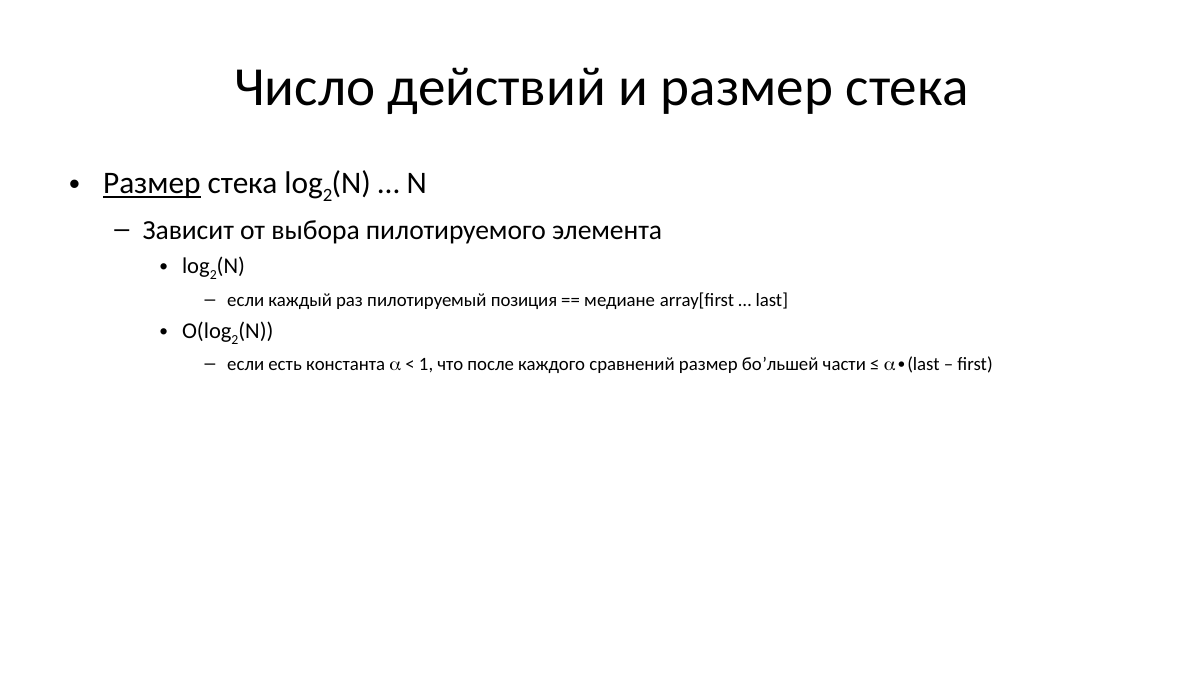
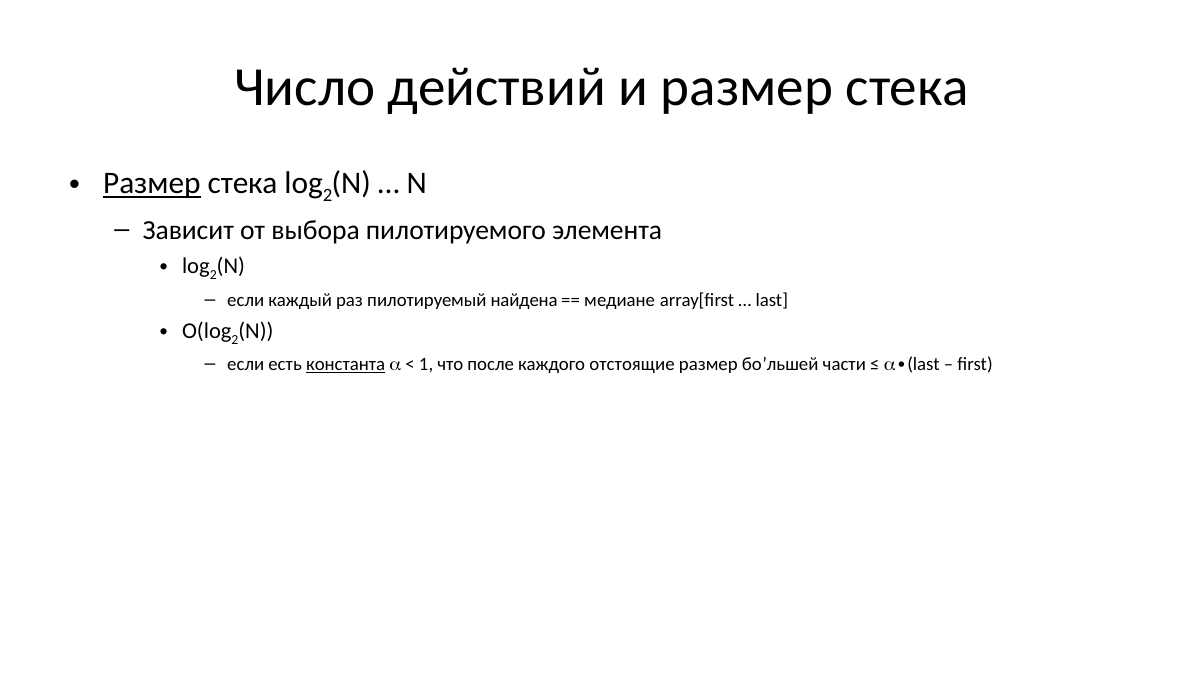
позиция: позиция -> найдена (524, 300)
константа underline: none -> present (346, 365)
сравнений: сравнений -> отстоящие (632, 365)
